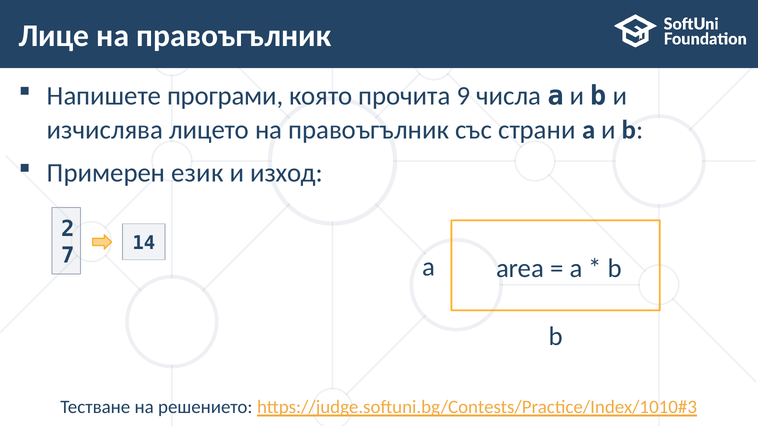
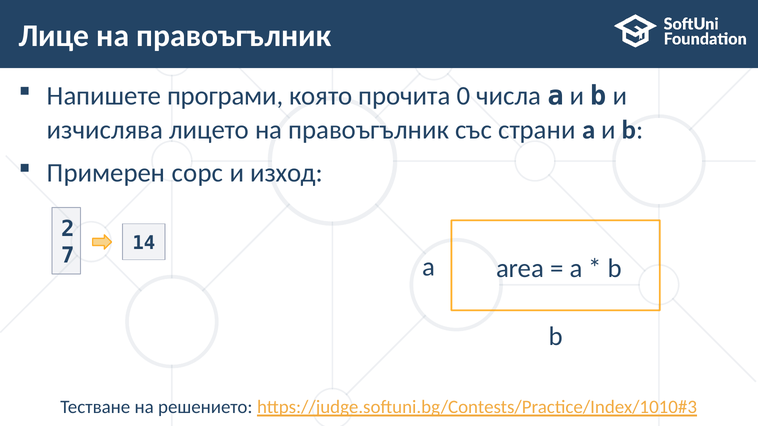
9: 9 -> 0 (464, 96)
език: език -> сорс (197, 173)
